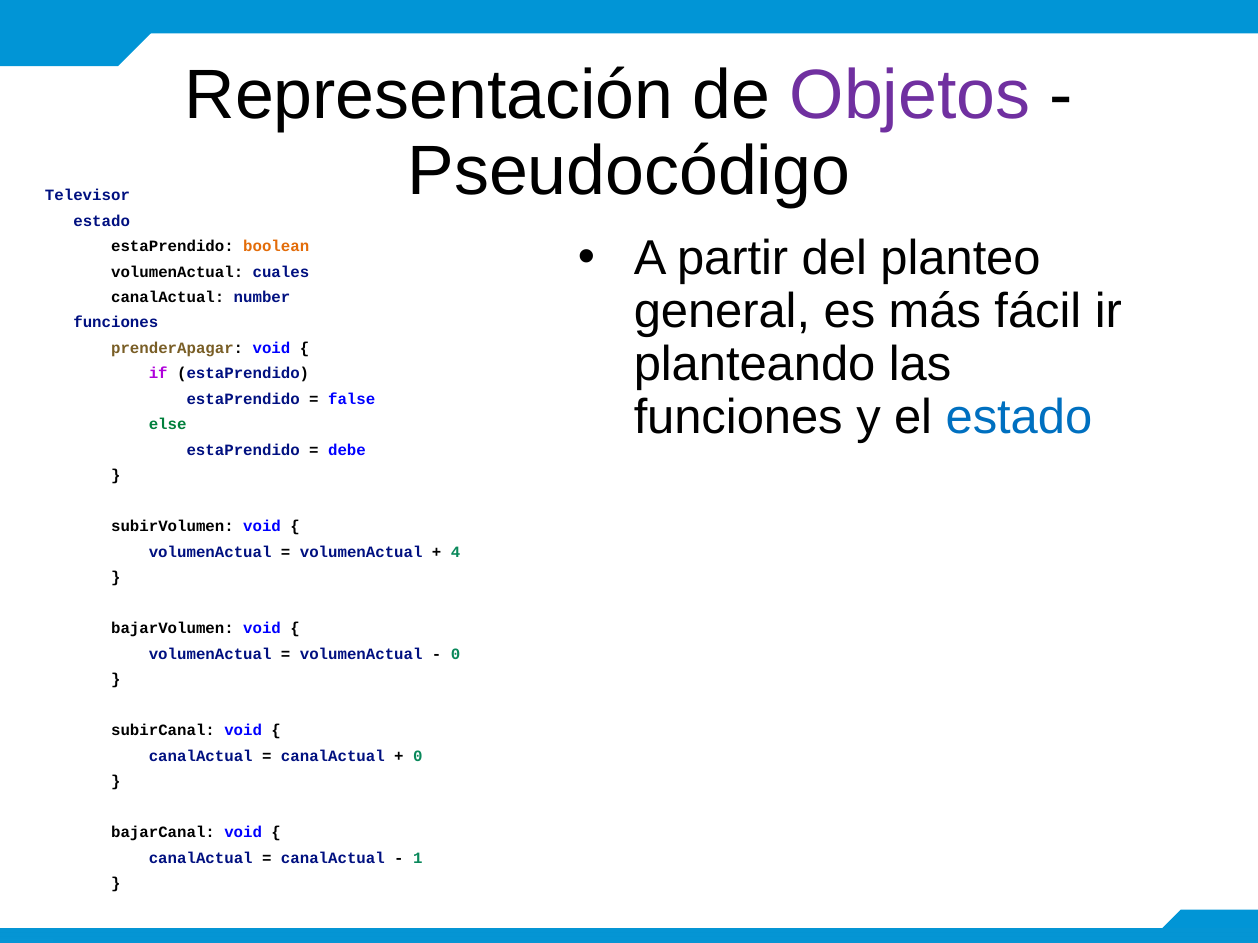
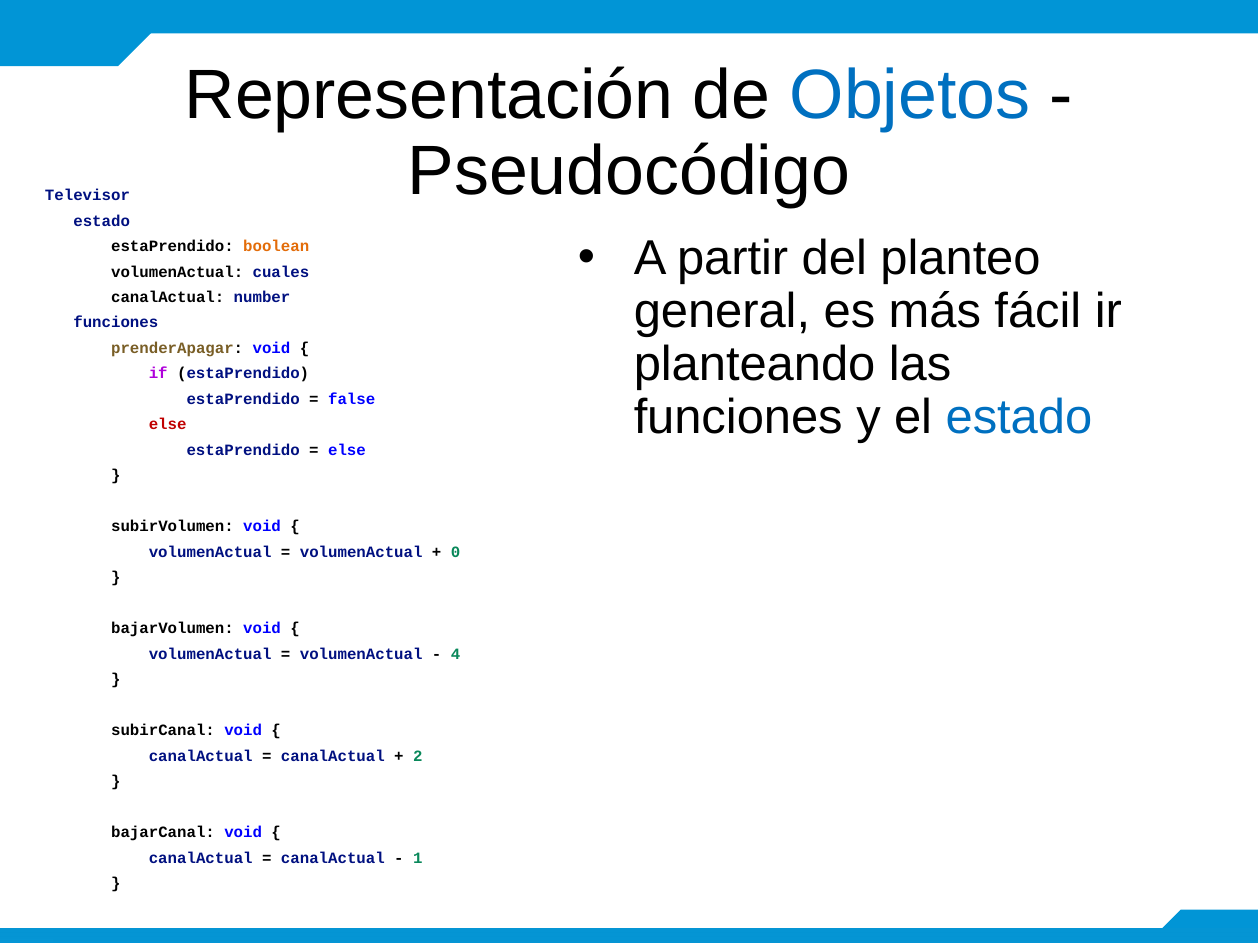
Objetos colour: purple -> blue (910, 96)
else colour: green -> red (168, 425)
debe: debe -> else (347, 451)
4: 4 -> 0 (456, 553)
0: 0 -> 4 (456, 655)
0: 0 -> 2 (418, 757)
